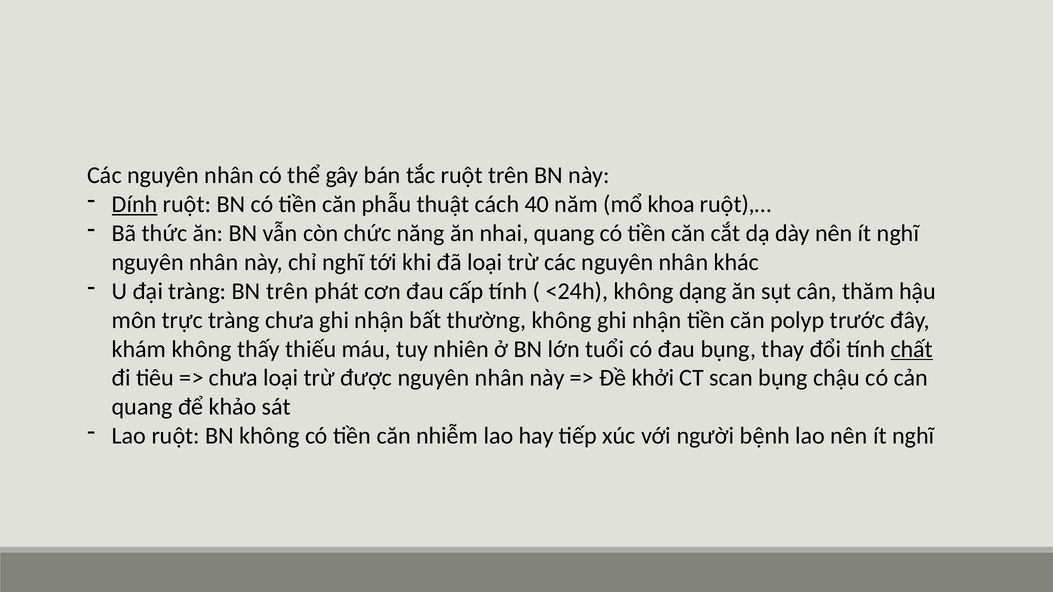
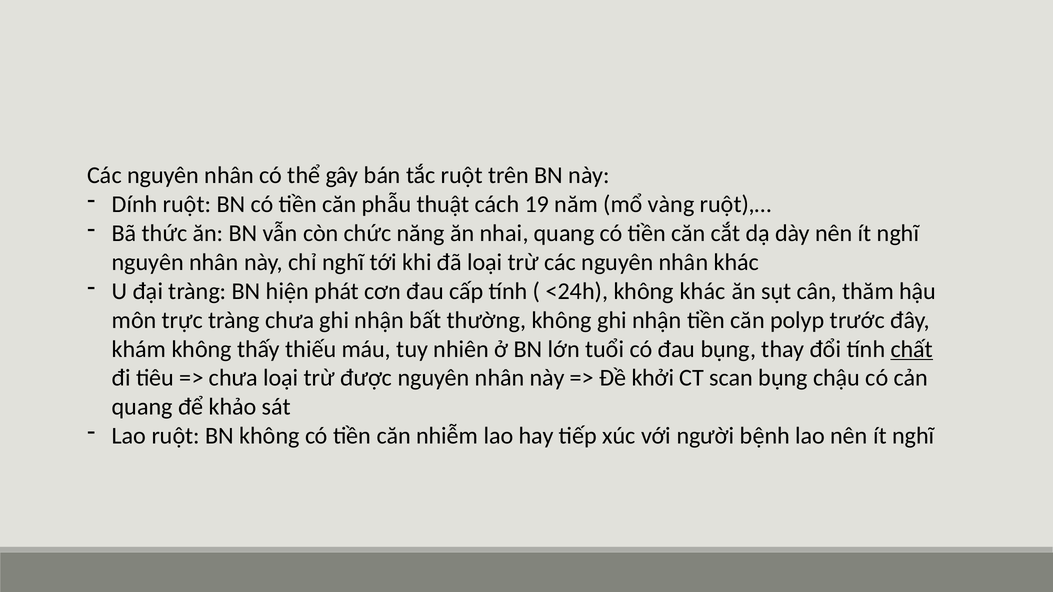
Dính underline: present -> none (135, 205)
40: 40 -> 19 (537, 205)
khoa: khoa -> vàng (671, 205)
BN trên: trên -> hiện (287, 291)
không dạng: dạng -> khác (703, 291)
